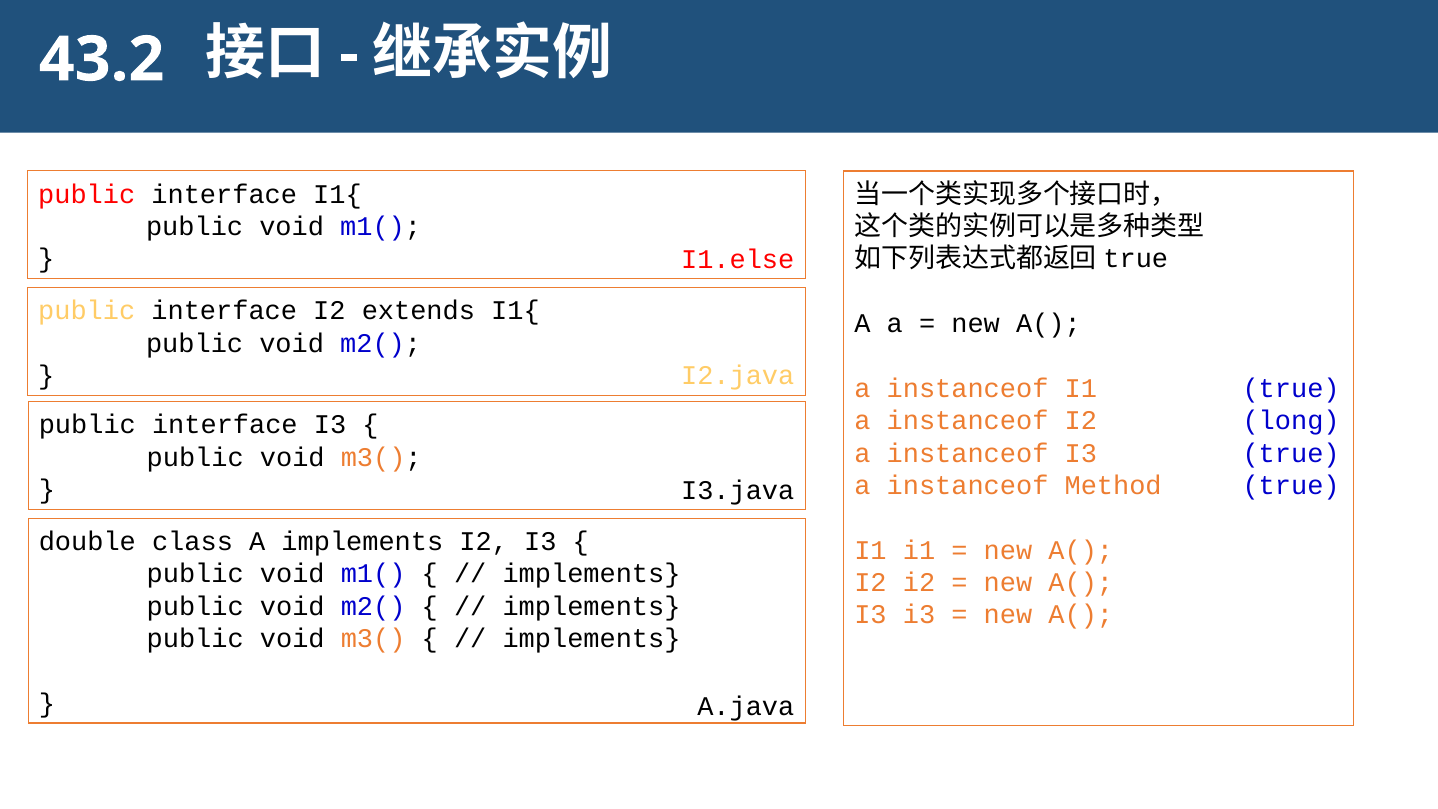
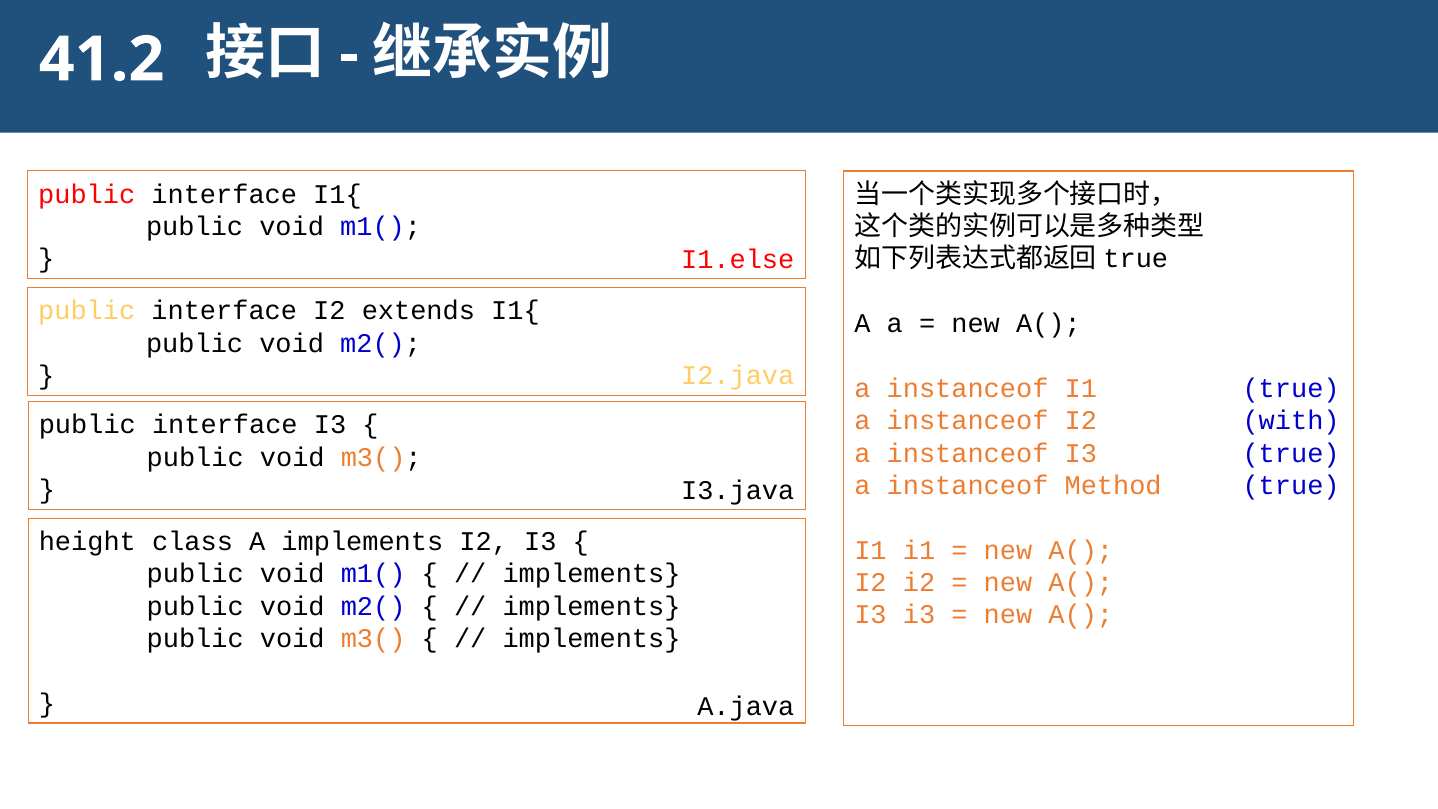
43.2: 43.2 -> 41.2 (102, 60)
long: long -> with (1291, 421)
double: double -> height (87, 542)
